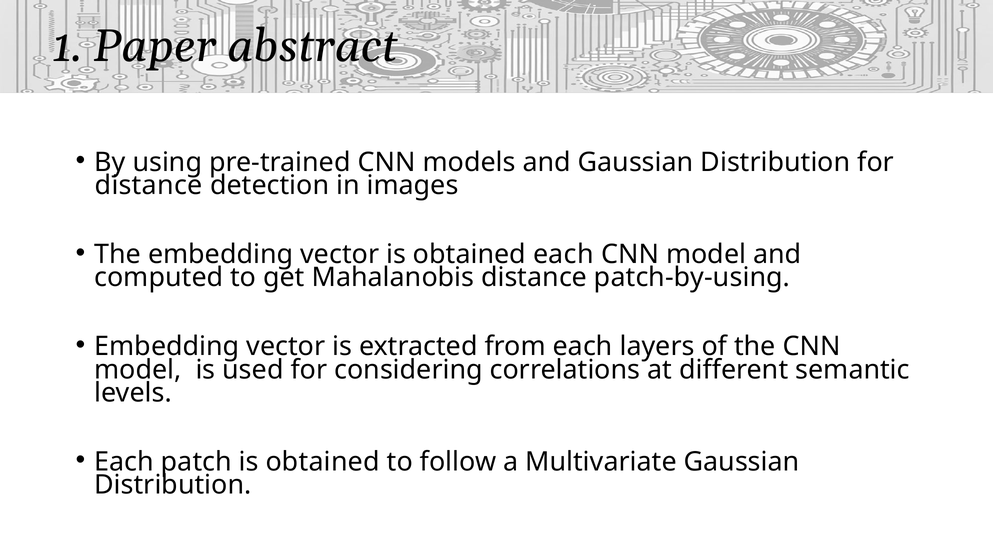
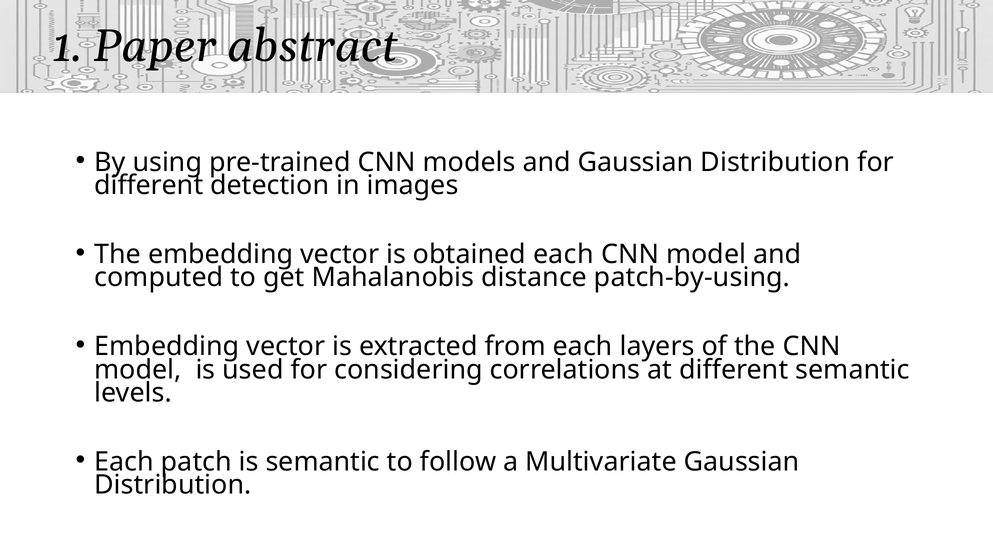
distance: distance -> different (149, 185)
patch is obtained: obtained -> semantic (323, 461)
